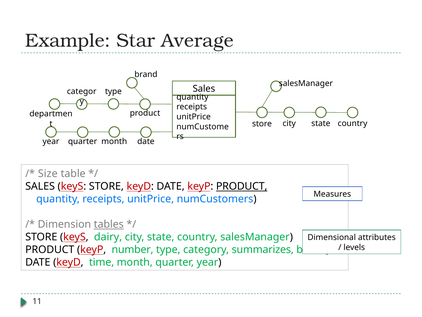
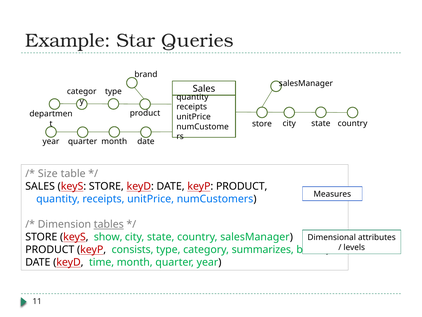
Average: Average -> Queries (197, 41)
PRODUCT underline: present -> none (242, 186)
dairy: dairy -> show (108, 237)
number: number -> consists (133, 249)
